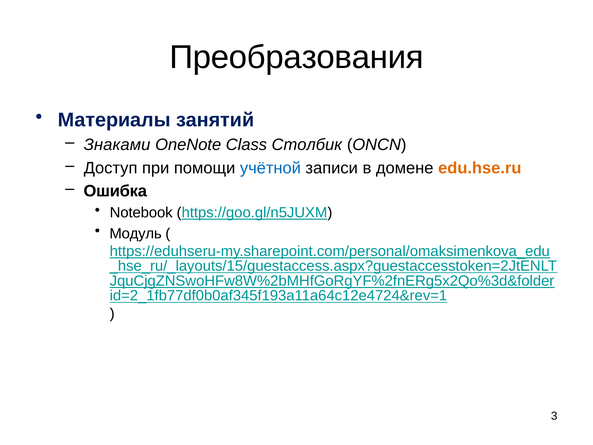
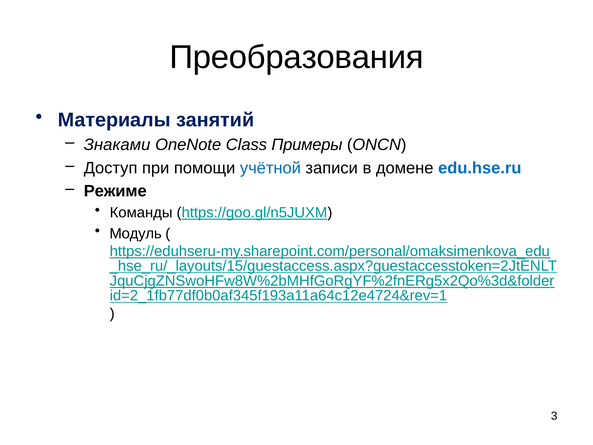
Столбик: Столбик -> Примеры (307, 145)
edu.hse.ru colour: orange -> blue (480, 168)
Ошибка: Ошибка -> Режиме (115, 191)
Notebook: Notebook -> Команды (141, 213)
